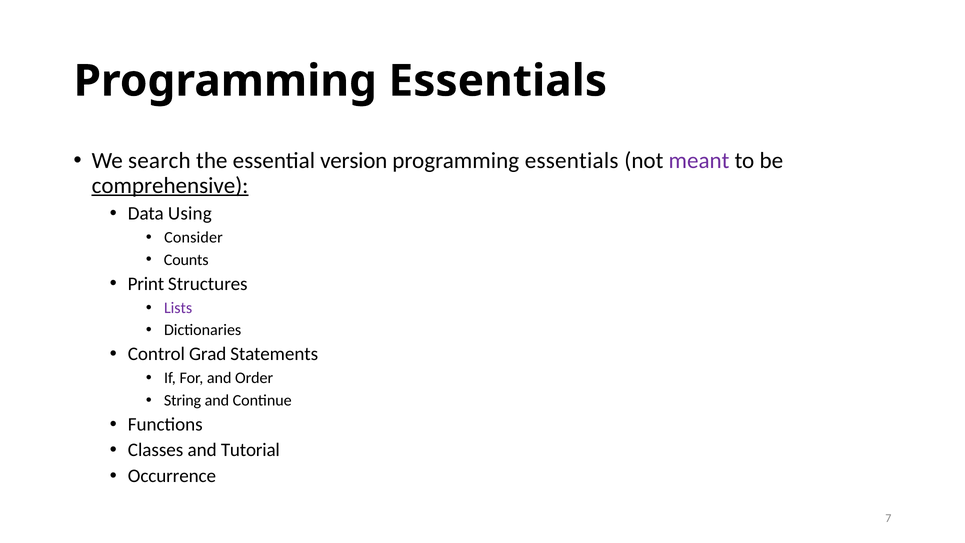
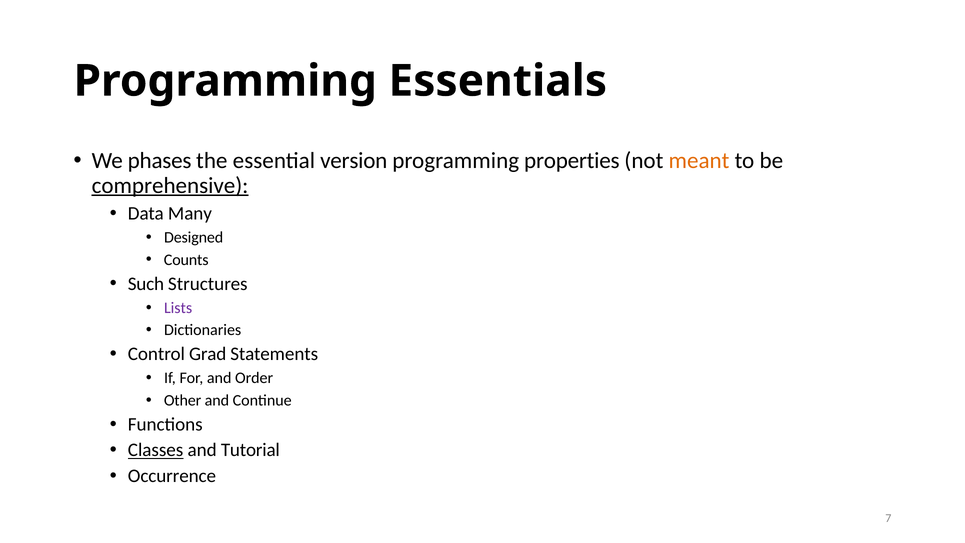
search: search -> phases (160, 160)
essentials: essentials -> properties (572, 160)
meant colour: purple -> orange (699, 160)
Using: Using -> Many (190, 213)
Consider: Consider -> Designed (194, 237)
Print: Print -> Such (146, 284)
String: String -> Other (183, 400)
Classes underline: none -> present (156, 450)
